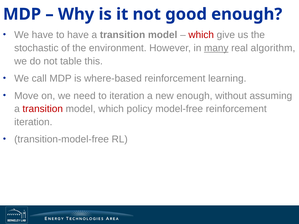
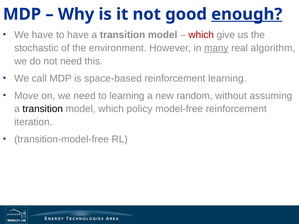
enough underline: none -> present (247, 14)
not table: table -> need (71, 61)
where-based: where-based -> space-based (113, 79)
to iteration: iteration -> learning (127, 96)
new enough: enough -> random (194, 96)
transition colour: red -> black (43, 109)
